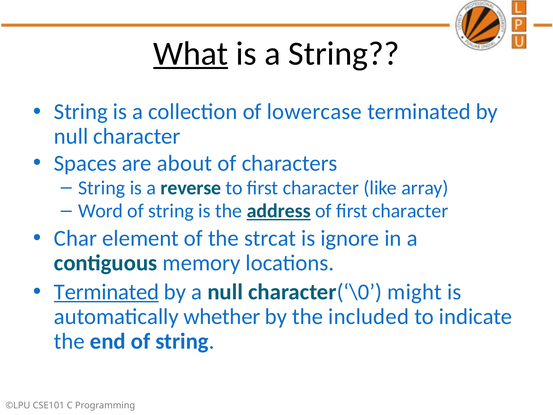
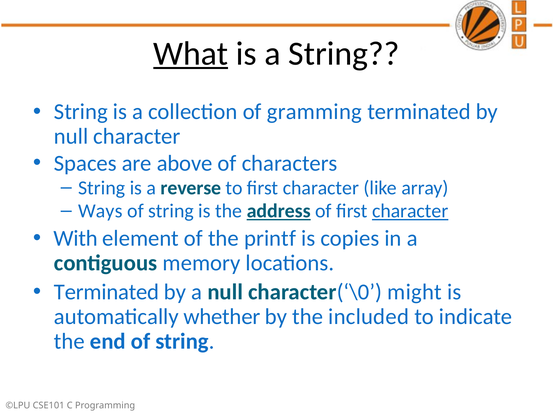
lowercase: lowercase -> gramming (314, 112)
about: about -> above (185, 163)
Word: Word -> Ways (100, 211)
character underline: none -> present (410, 211)
Char: Char -> With (76, 238)
strcat: strcat -> printf (270, 238)
ignore: ignore -> copies (350, 238)
Terminated underline: present -> none (106, 292)
